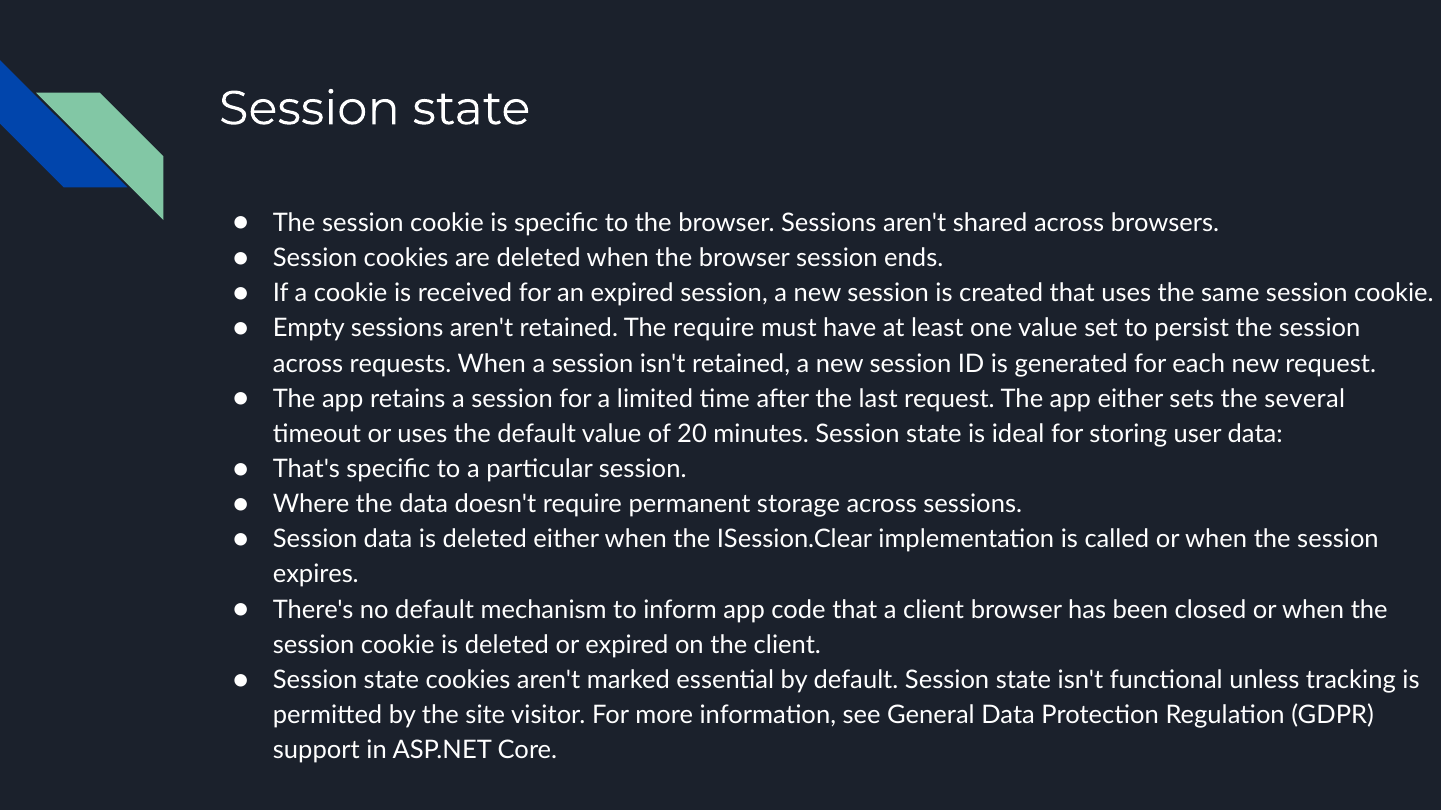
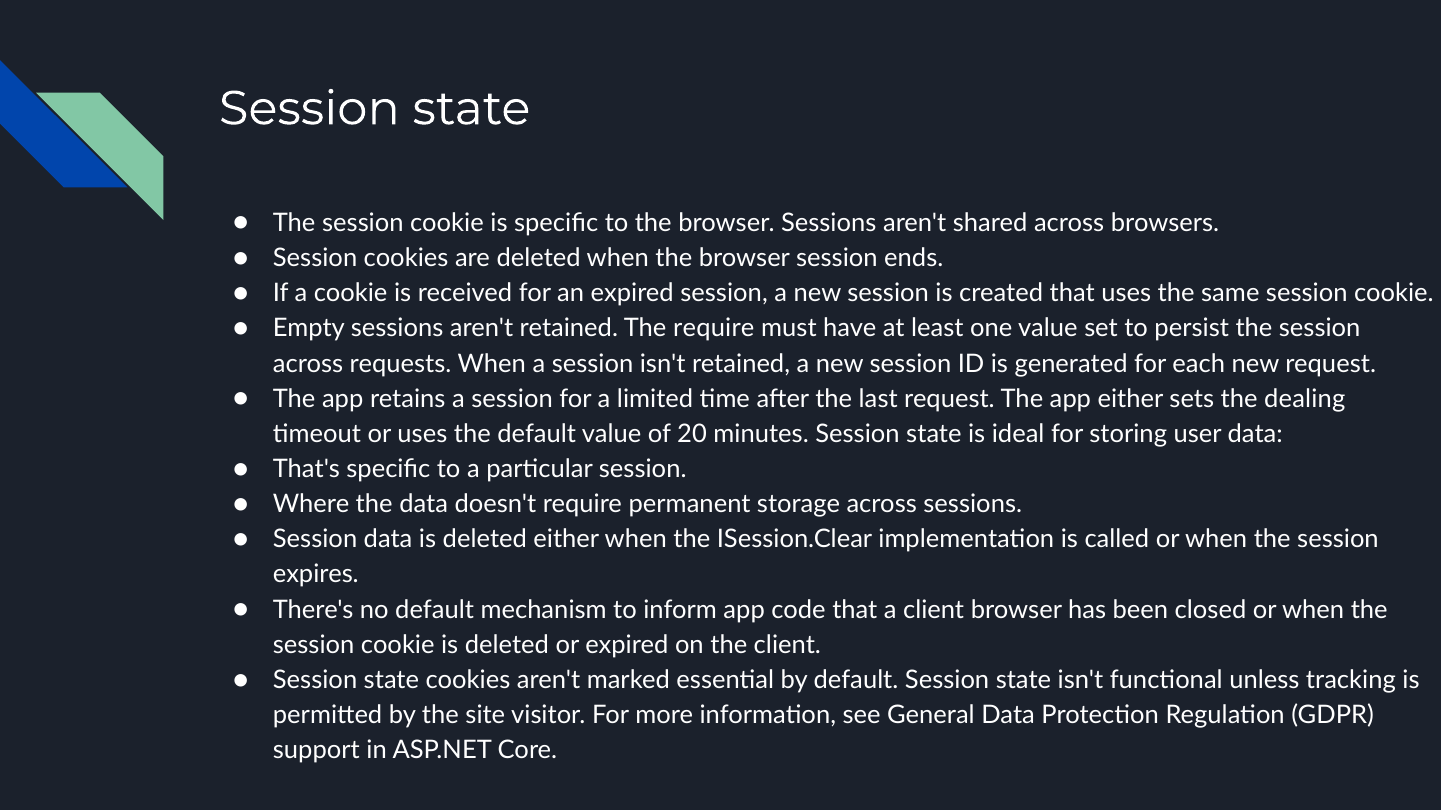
several: several -> dealing (1305, 399)
